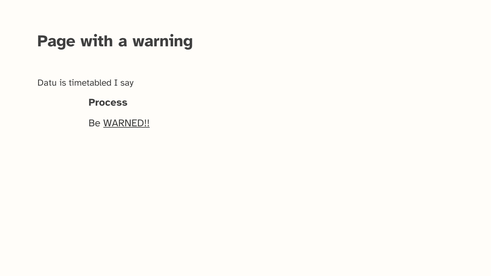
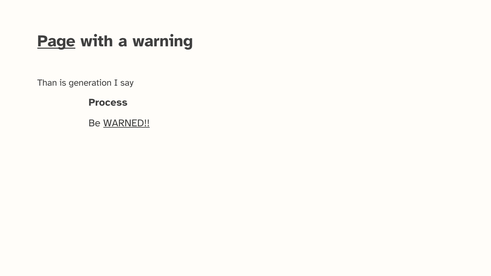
Page underline: none -> present (56, 41)
Datu: Datu -> Than (47, 83)
timetabled: timetabled -> generation (90, 83)
